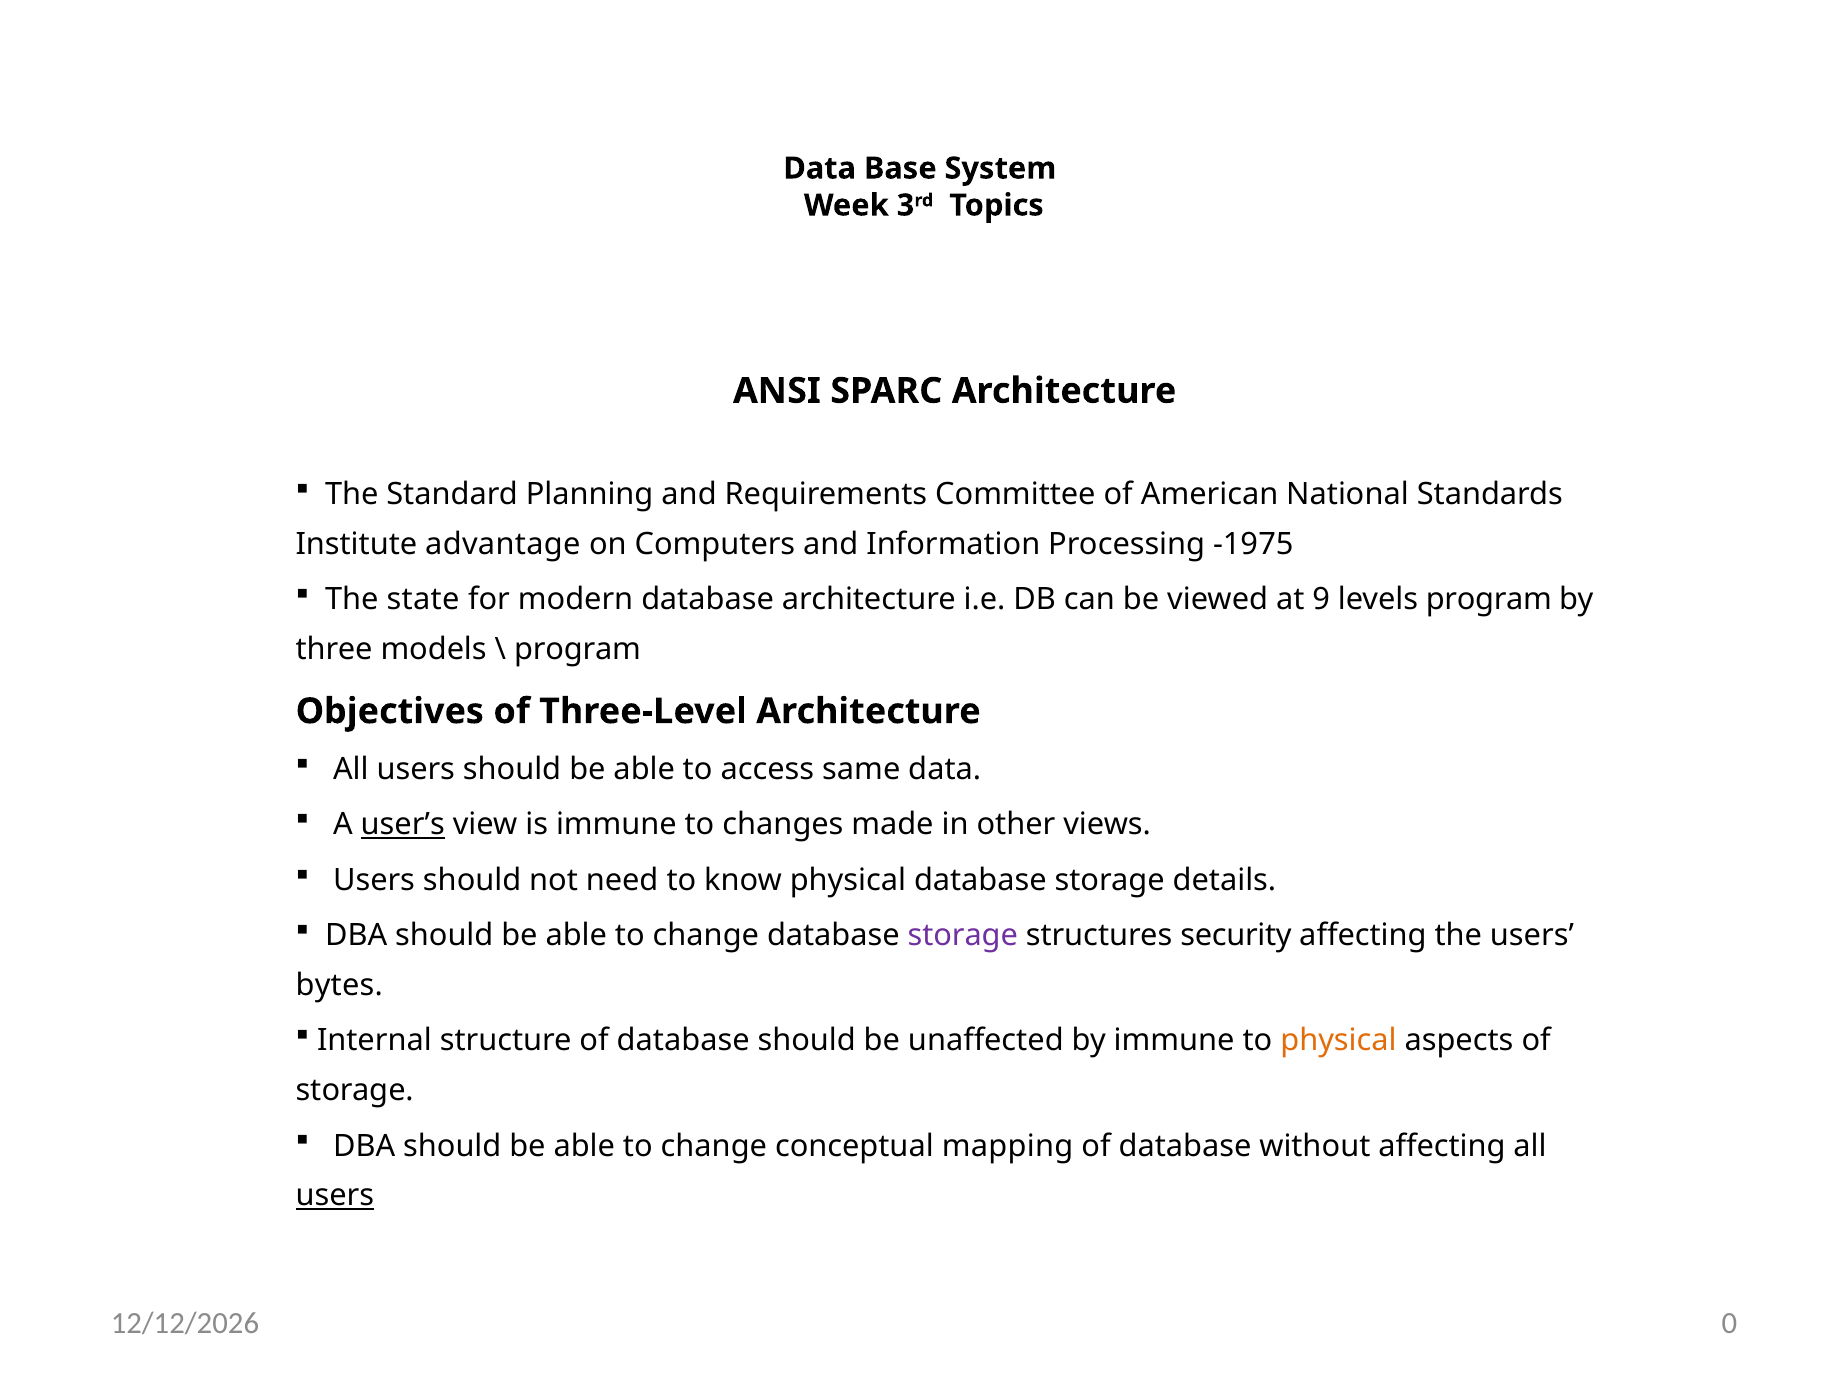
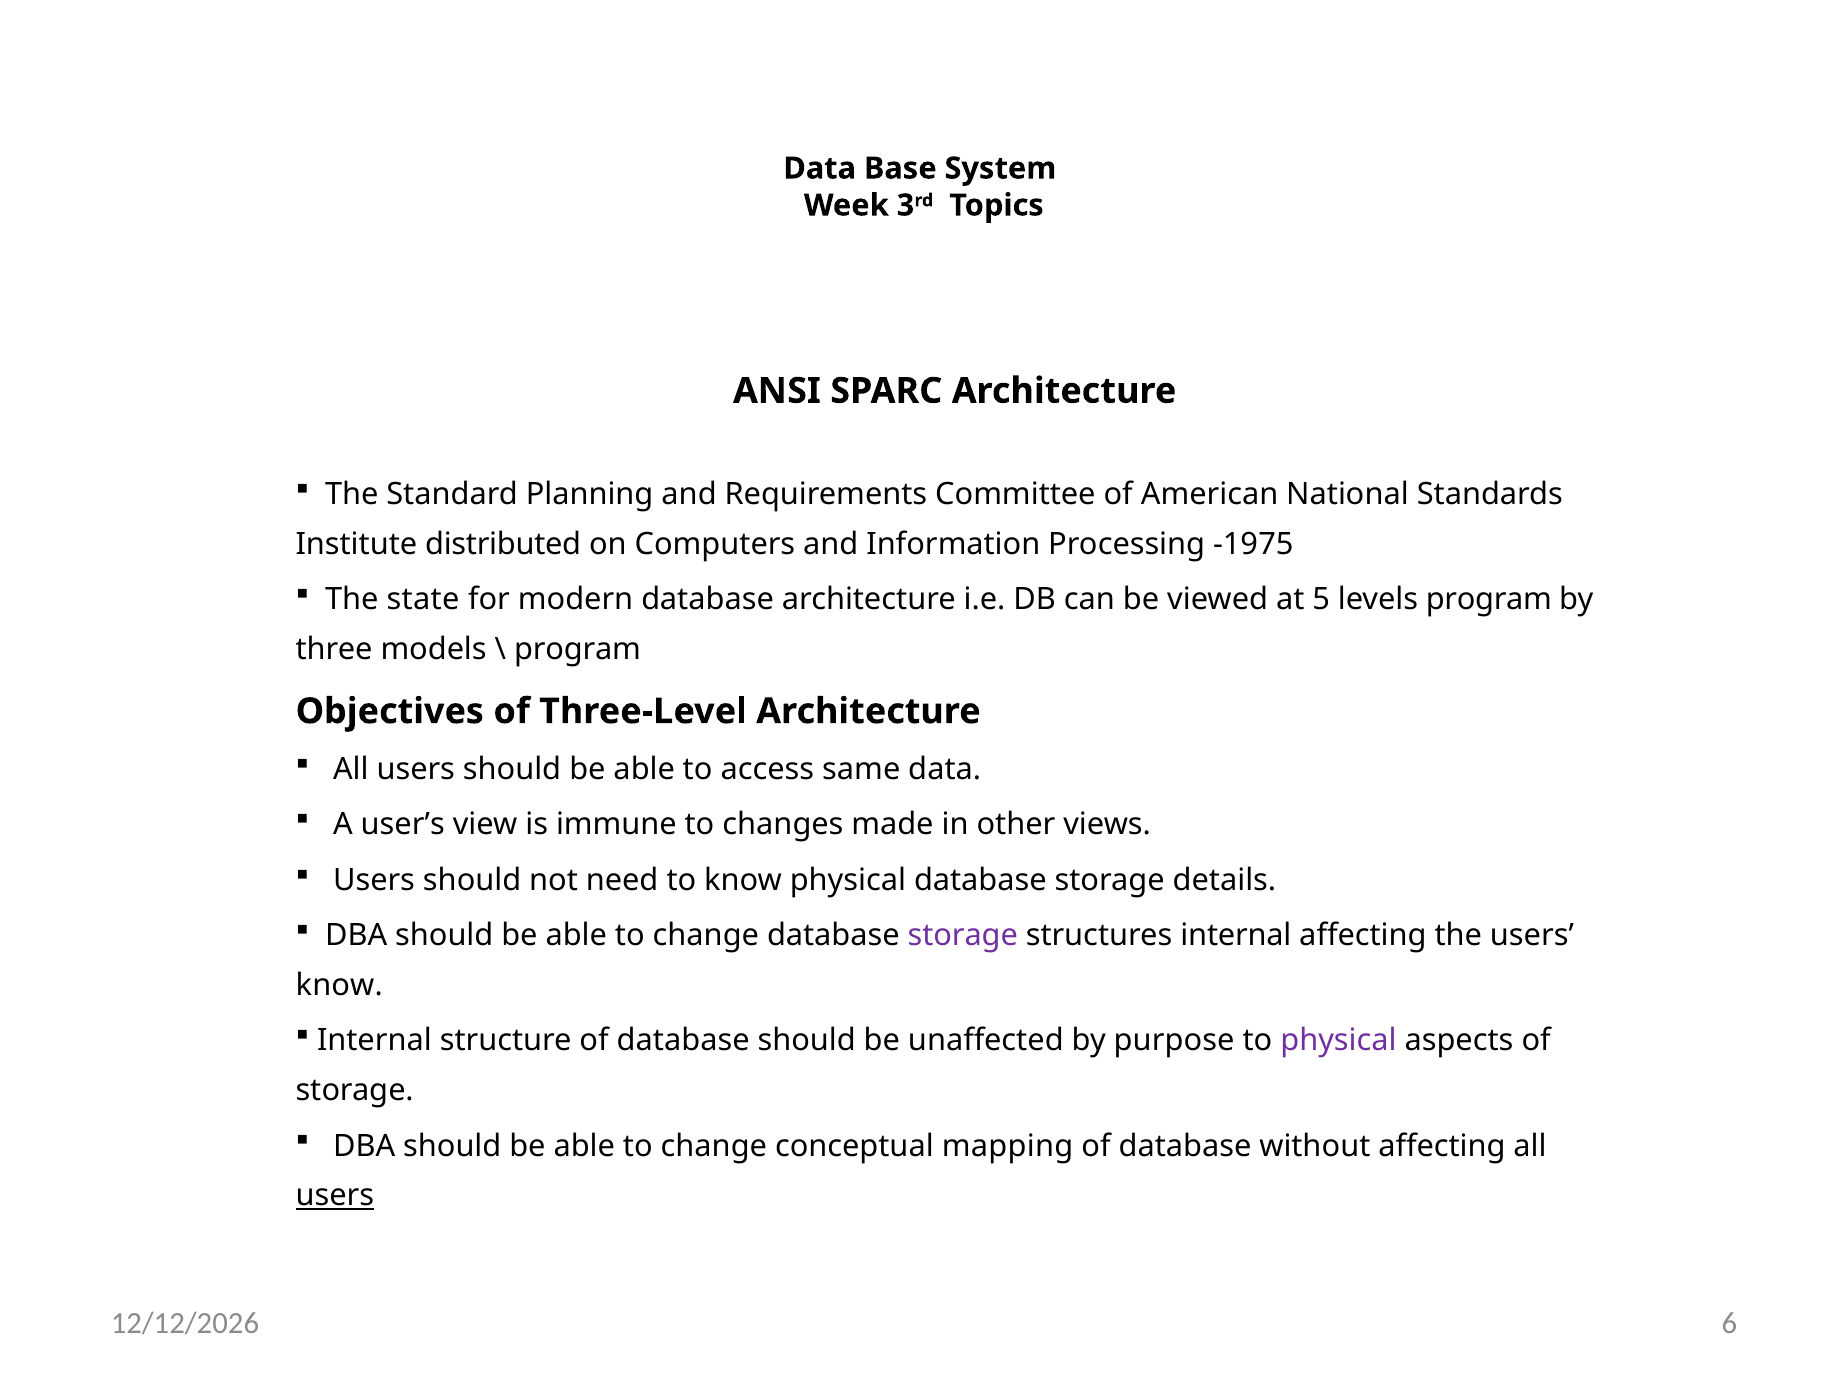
advantage: advantage -> distributed (503, 544)
9: 9 -> 5 (1321, 600)
user’s underline: present -> none (403, 825)
structures security: security -> internal (1236, 936)
bytes: bytes -> know (339, 985)
by immune: immune -> purpose (1174, 1041)
physical colour: orange -> purple (1338, 1041)
0: 0 -> 6 (1729, 1323)
